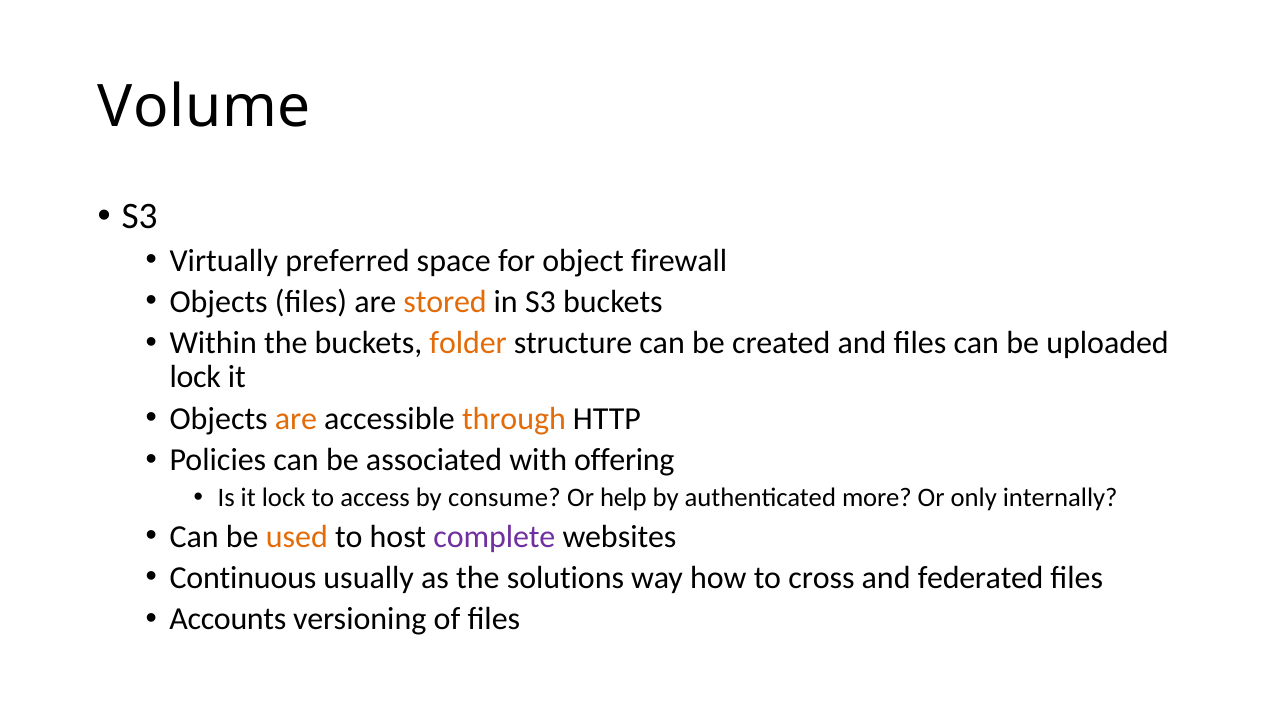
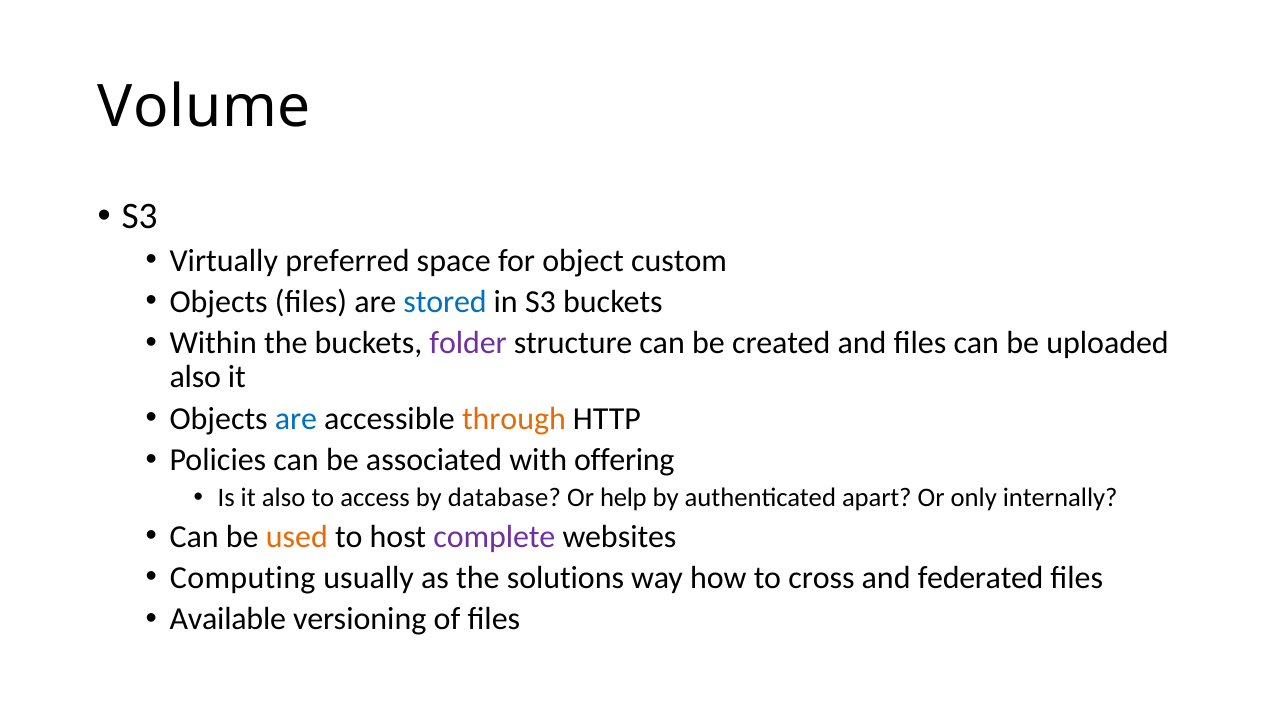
firewall: firewall -> custom (679, 260)
stored colour: orange -> blue (445, 302)
folder colour: orange -> purple (468, 343)
lock: lock -> also (195, 377)
are colour: orange -> blue (296, 419)
it lock: lock -> also (284, 498)
consume: consume -> database (504, 498)
more: more -> apart (877, 498)
Continuous: Continuous -> Computing (243, 578)
Accounts: Accounts -> Available (228, 619)
